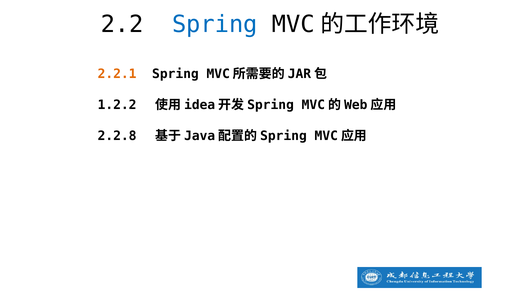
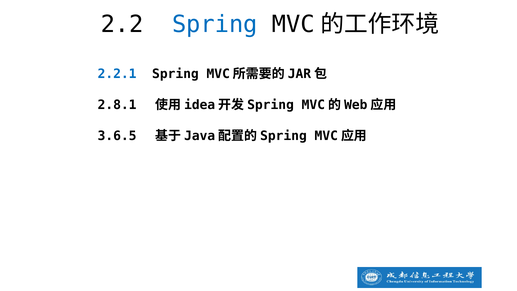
2.2.1 colour: orange -> blue (117, 74)
1.2.2: 1.2.2 -> 2.8.1 (117, 105)
2.2.8: 2.2.8 -> 3.6.5 (117, 136)
